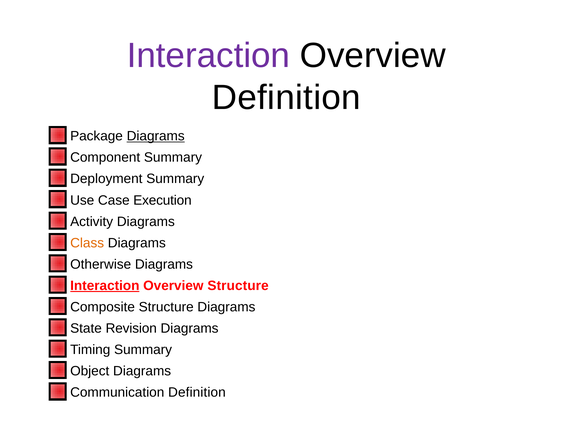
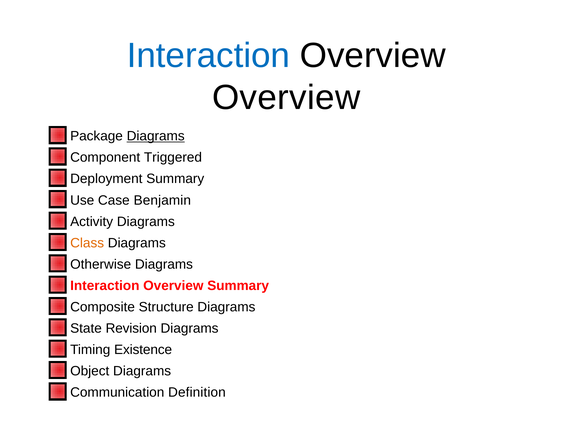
Interaction colour: purple -> blue (208, 55)
Definition: Definition -> Overview (286, 97)
Component Summary: Summary -> Triggered (173, 157)
Execution: Execution -> Benjamin (162, 200)
Interaction underline: present -> none (105, 285)
Overview Structure: Structure -> Summary (238, 285)
Timing Summary: Summary -> Existence (143, 349)
